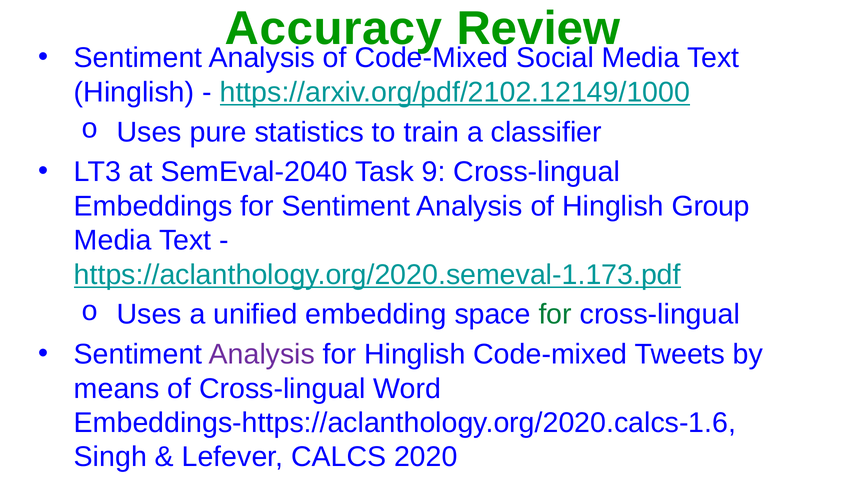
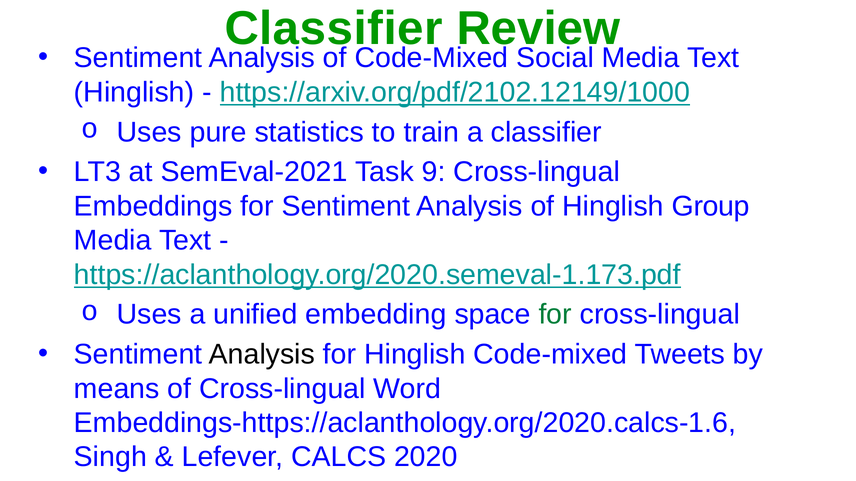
Accuracy: Accuracy -> Classifier (334, 29)
SemEval-2040: SemEval-2040 -> SemEval-2021 (254, 172)
Analysis colour: purple -> black (262, 355)
